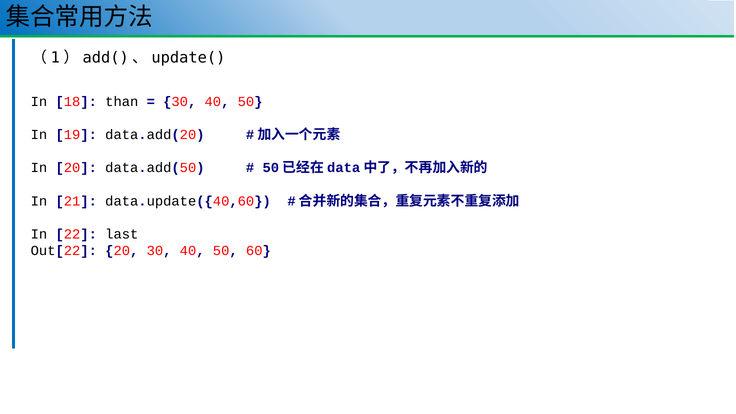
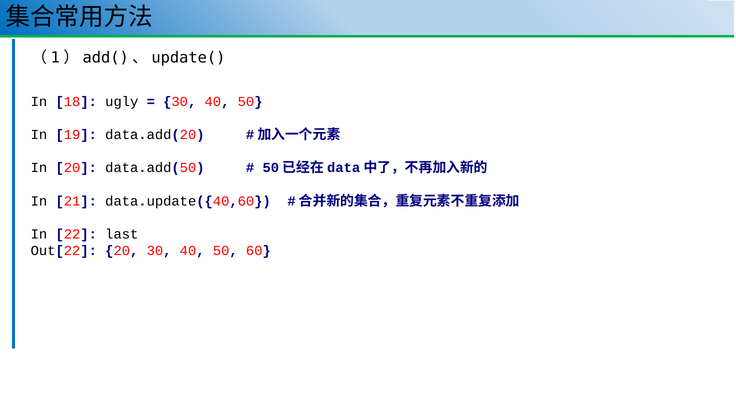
than: than -> ugly (122, 102)
